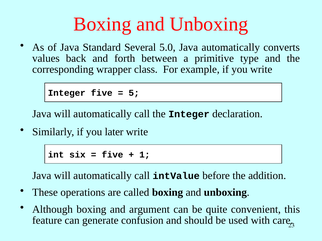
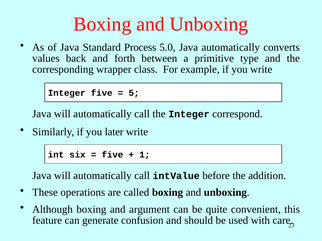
Several: Several -> Process (140, 47)
declaration: declaration -> correspond (237, 114)
